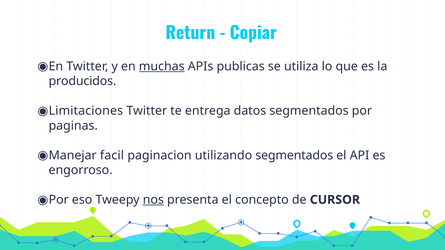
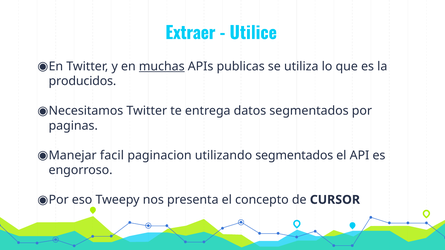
Return: Return -> Extraer (190, 33)
Copiar: Copiar -> Utilice (253, 33)
Limitaciones: Limitaciones -> Necesitamos (86, 111)
nos underline: present -> none (153, 200)
